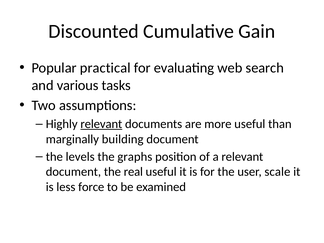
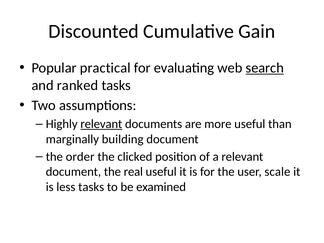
search underline: none -> present (265, 68)
various: various -> ranked (78, 85)
levels: levels -> order (80, 157)
graphs: graphs -> clicked (135, 157)
less force: force -> tasks (91, 187)
